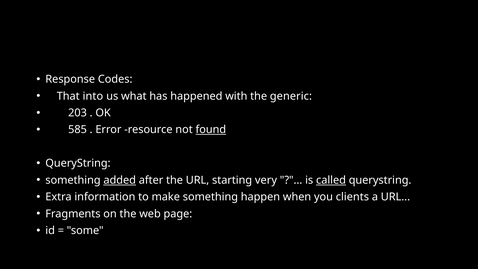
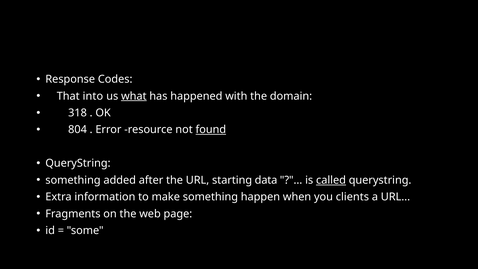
what underline: none -> present (134, 96)
generic: generic -> domain (291, 96)
203: 203 -> 318 (77, 113)
585: 585 -> 804 (77, 130)
added underline: present -> none (120, 180)
very: very -> data (266, 180)
